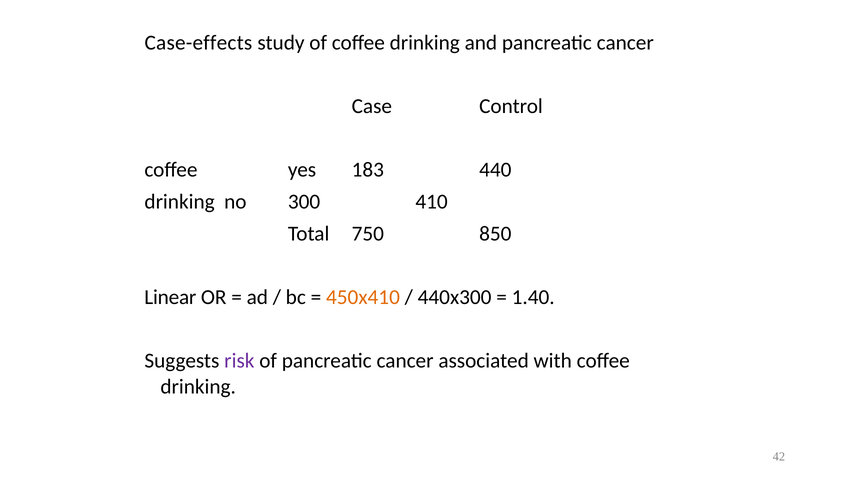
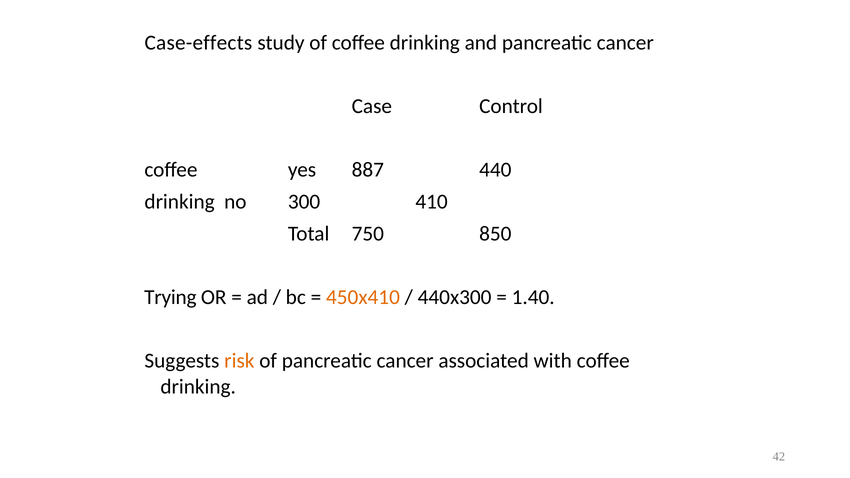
183: 183 -> 887 (368, 170)
Linear: Linear -> Trying (170, 297)
risk colour: purple -> orange (239, 361)
